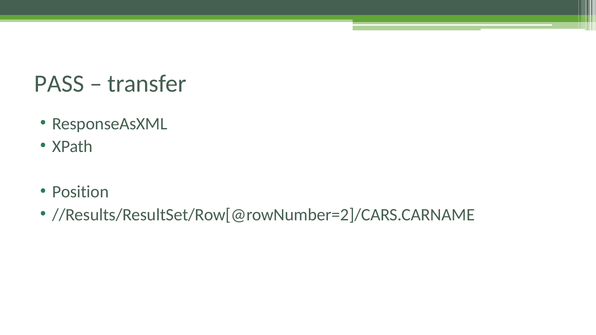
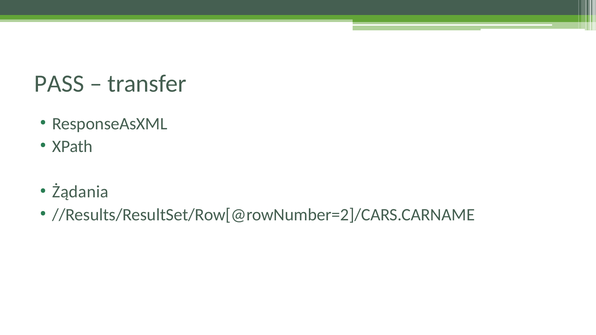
Position: Position -> Żądania (80, 192)
